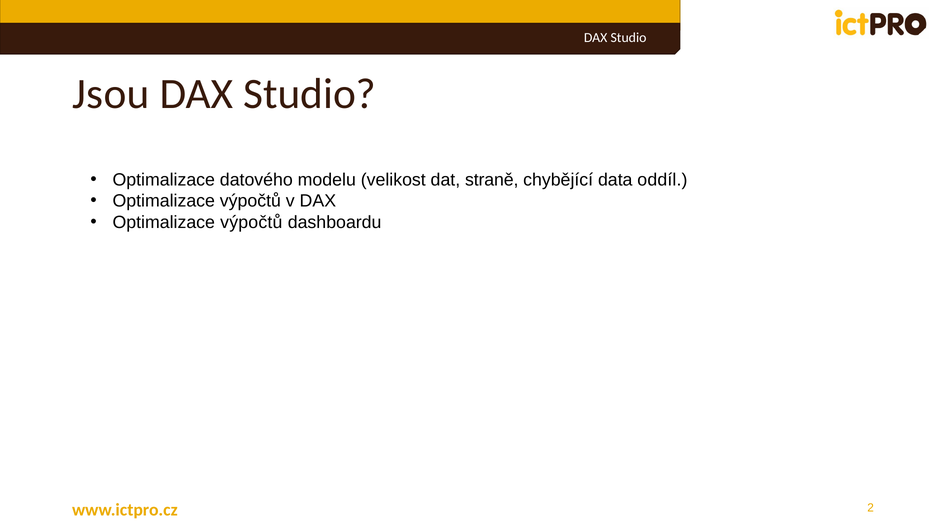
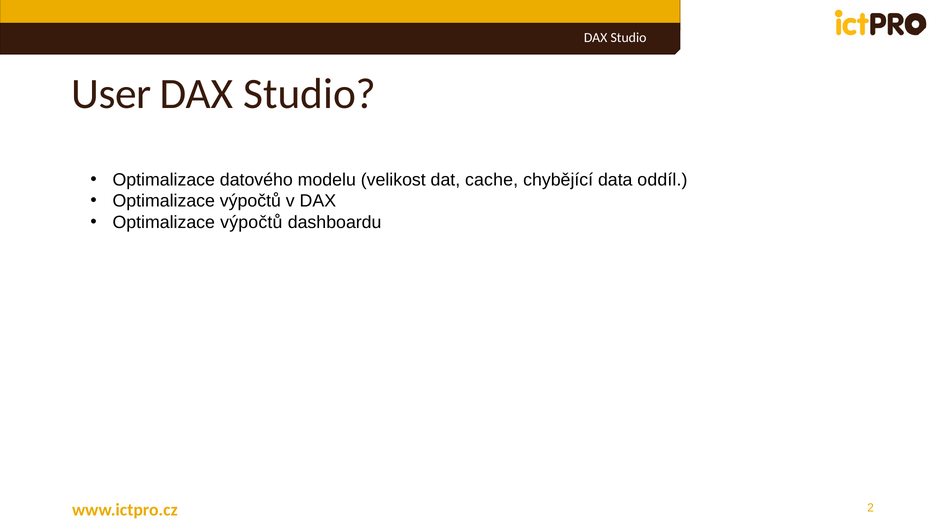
Jsou: Jsou -> User (111, 94)
straně: straně -> cache (492, 180)
